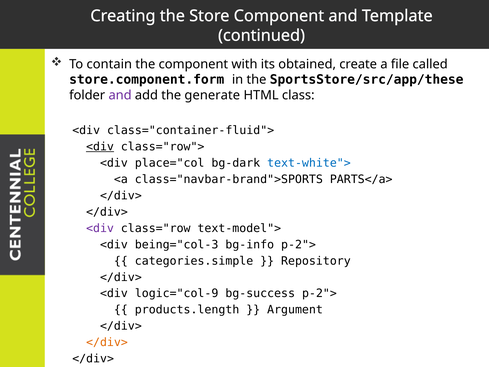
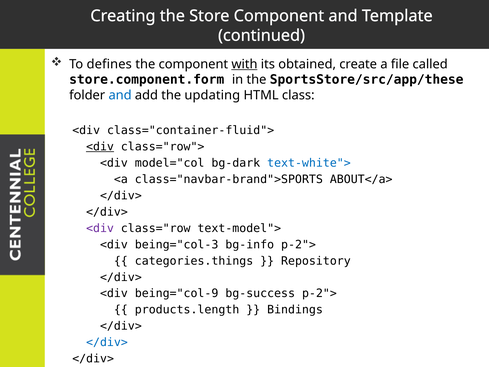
contain: contain -> defines (109, 64)
with underline: none -> present (244, 64)
and colour: purple -> blue (120, 95)
generate: generate -> updating (212, 95)
place="col: place="col -> model="col (170, 163)
PARTS</a>: PARTS</a> -> ABOUT</a> (361, 179)
categories.simple: categories.simple -> categories.things (194, 261)
logic="col-9: logic="col-9 -> being="col-9 (177, 293)
Argument: Argument -> Bindings (295, 310)
</div> colour: orange -> blue (107, 342)
